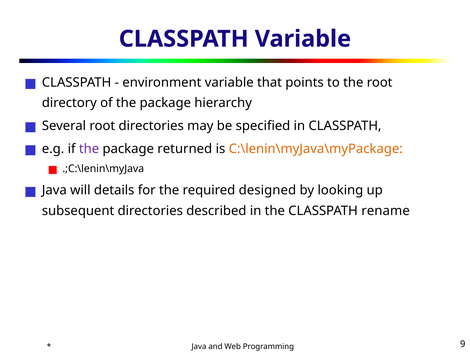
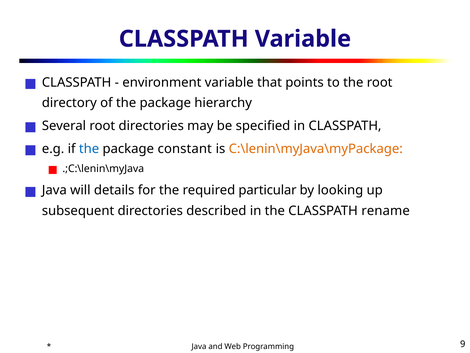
the colour: purple -> blue (89, 149)
returned: returned -> constant (185, 149)
designed: designed -> particular (268, 190)
